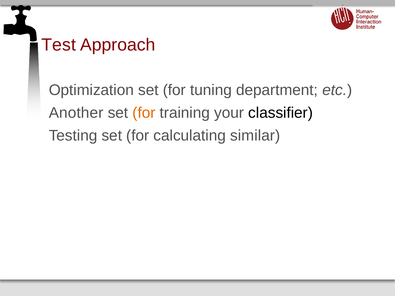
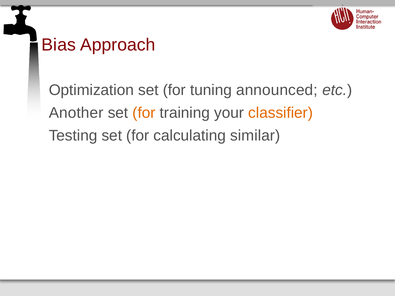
Test: Test -> Bias (59, 45)
department: department -> announced (277, 90)
classifier colour: black -> orange (281, 113)
